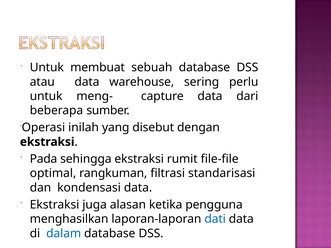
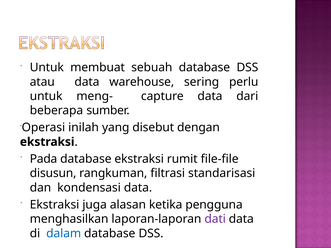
Pada sehingga: sehingga -> database (86, 159)
optimal: optimal -> disusun (53, 173)
dati colour: blue -> purple (215, 219)
